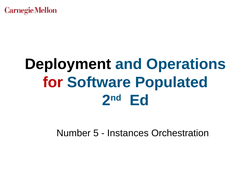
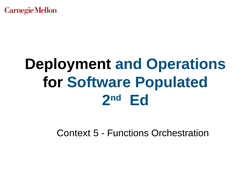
for colour: red -> black (53, 82)
Number: Number -> Context (74, 133)
Instances: Instances -> Functions (128, 133)
